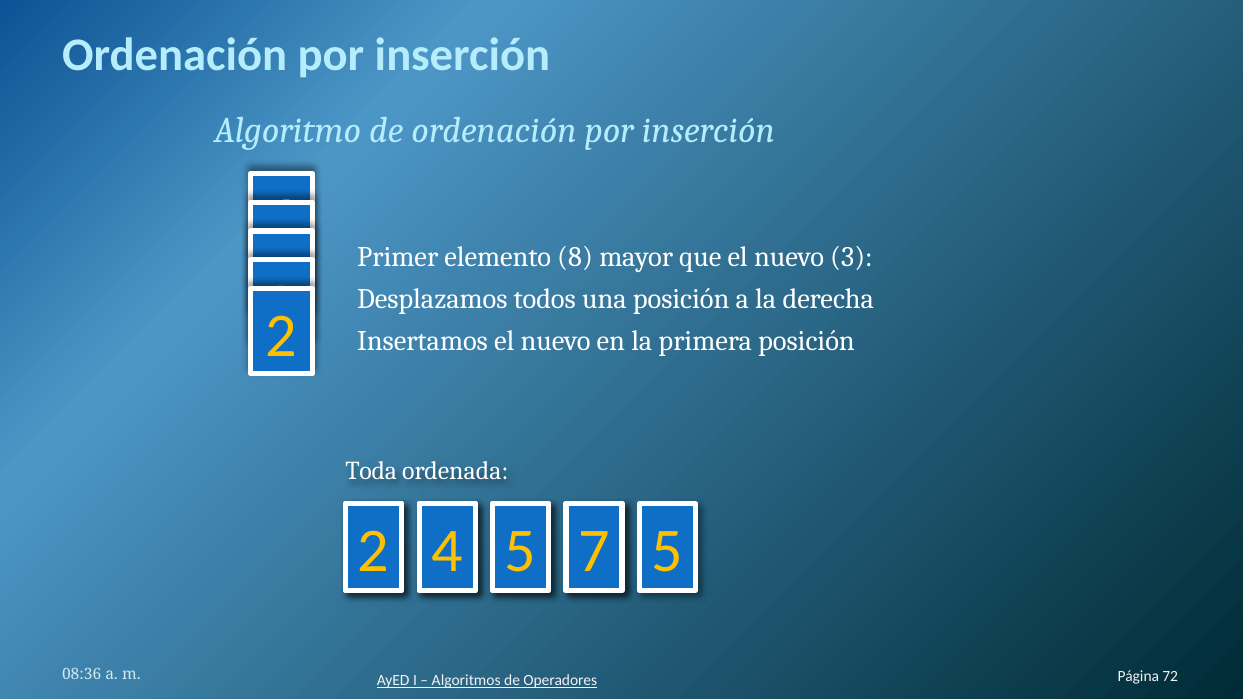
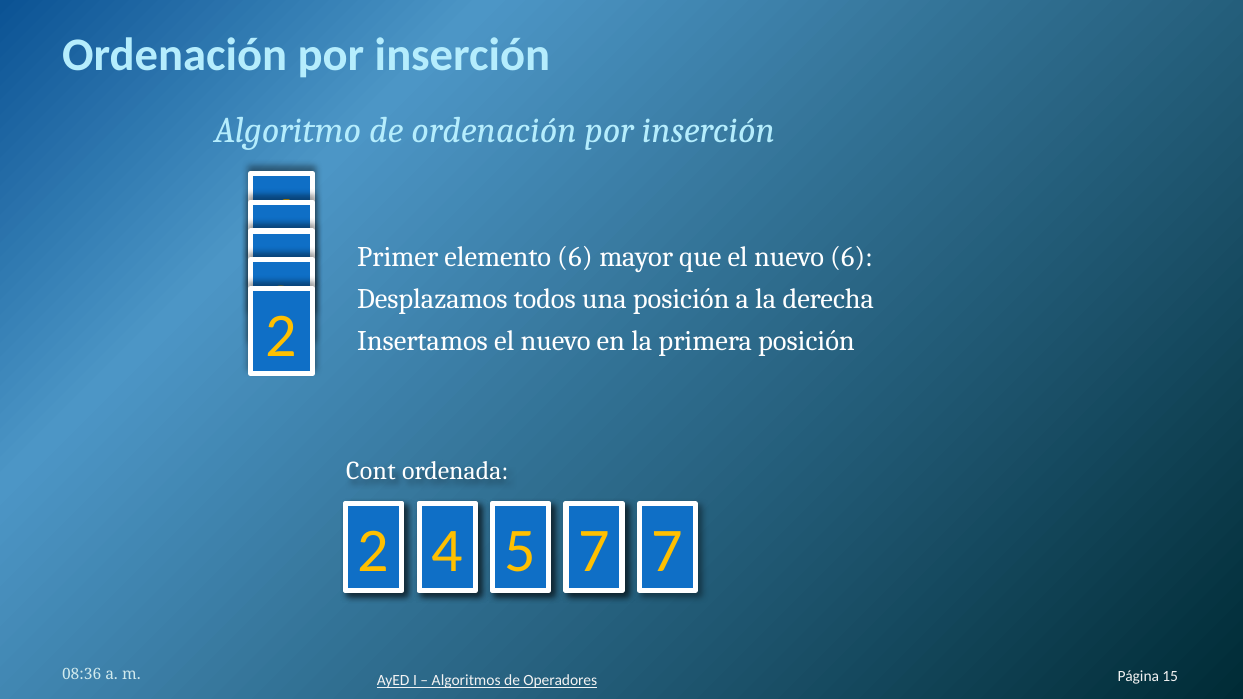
elemento 8: 8 -> 6 (575, 257)
nuevo 3: 3 -> 6 (852, 257)
Toda: Toda -> Cont (371, 472)
5: 5 -> 7 (667, 551)
72: 72 -> 15 (1170, 677)
